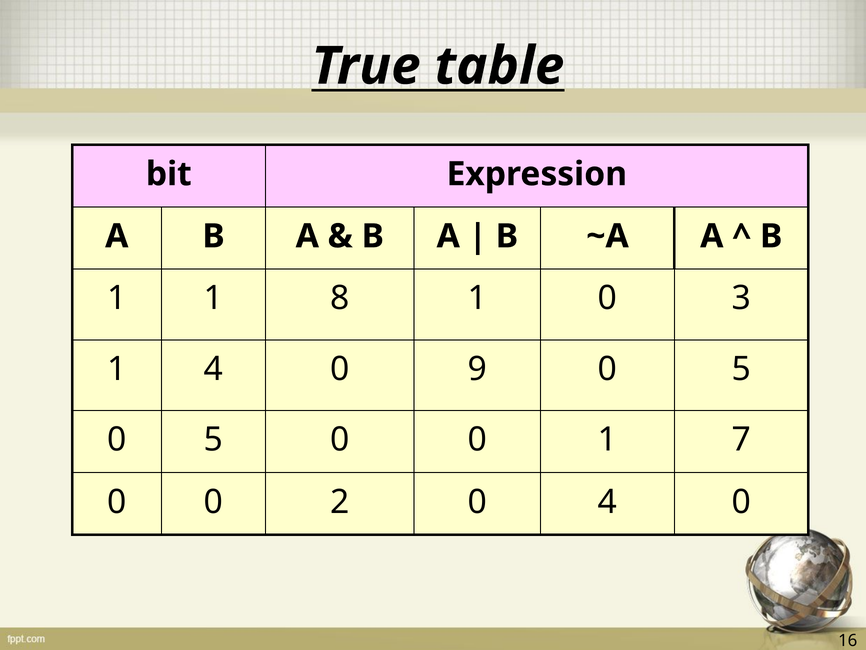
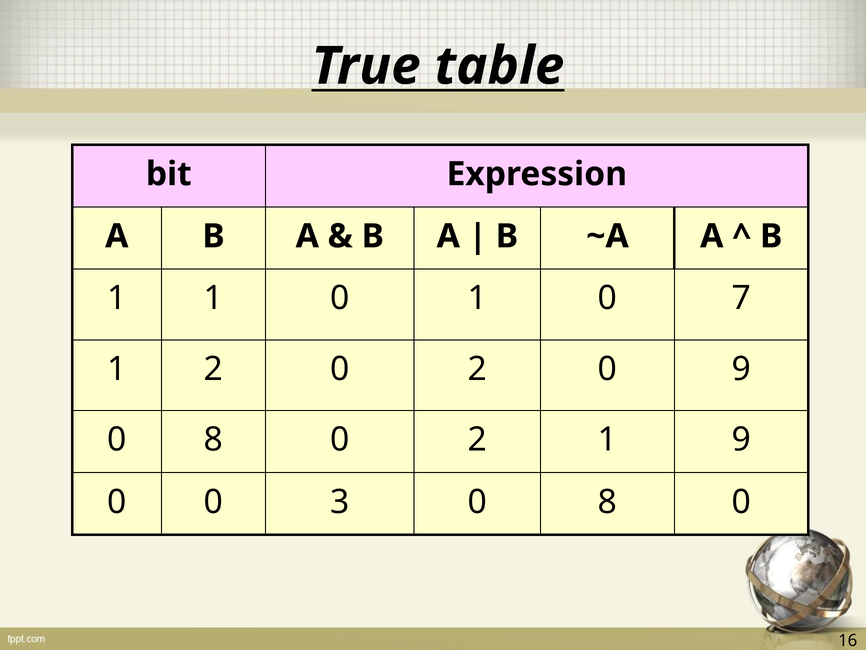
1 1 8: 8 -> 0 (340, 298)
3: 3 -> 7 (741, 298)
1 4: 4 -> 2 (213, 369)
9: 9 -> 2 (477, 369)
5: 5 -> 9 (741, 369)
5: 5 -> 8 (213, 439)
0: 0 -> 2 (477, 439)
1 7: 7 -> 9 (741, 439)
2: 2 -> 3 (340, 501)
4: 4 -> 8 (608, 501)
